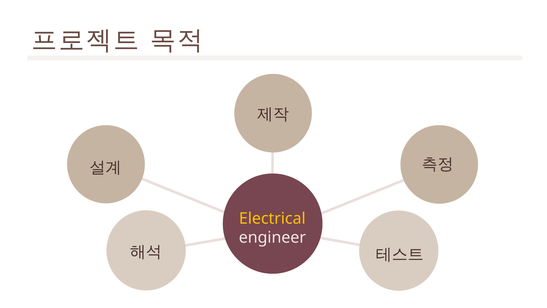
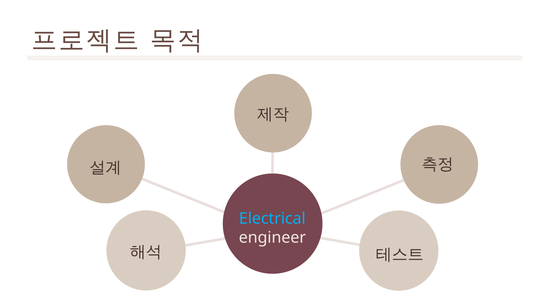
Electrical colour: yellow -> light blue (272, 218)
